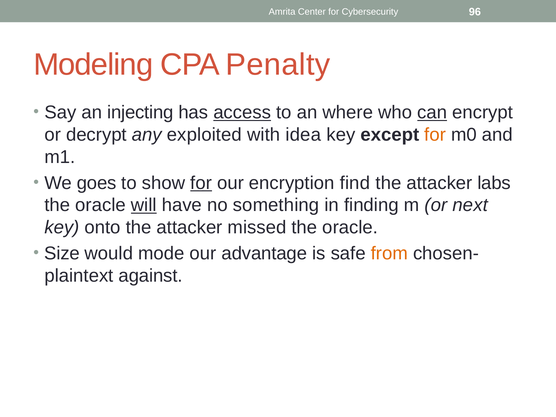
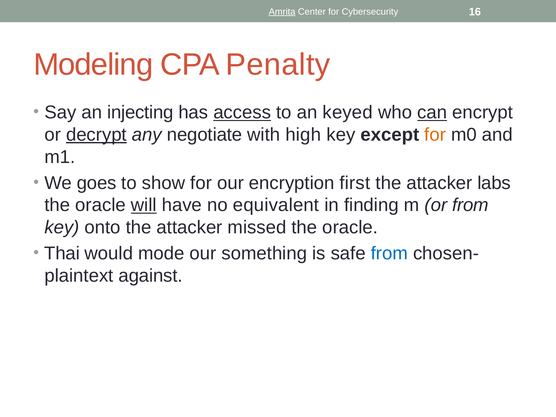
Amrita underline: none -> present (282, 12)
96: 96 -> 16 (475, 12)
where: where -> keyed (348, 113)
decrypt underline: none -> present (96, 135)
exploited: exploited -> negotiate (205, 135)
idea: idea -> high (303, 135)
for underline: present -> none (201, 183)
find: find -> first (355, 183)
something: something -> equivalent (276, 205)
or next: next -> from (470, 205)
Size: Size -> Thai (62, 253)
advantage: advantage -> something (264, 253)
from colour: orange -> blue (389, 253)
